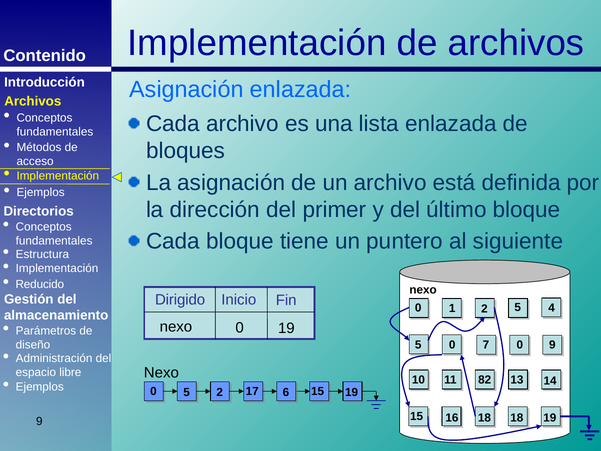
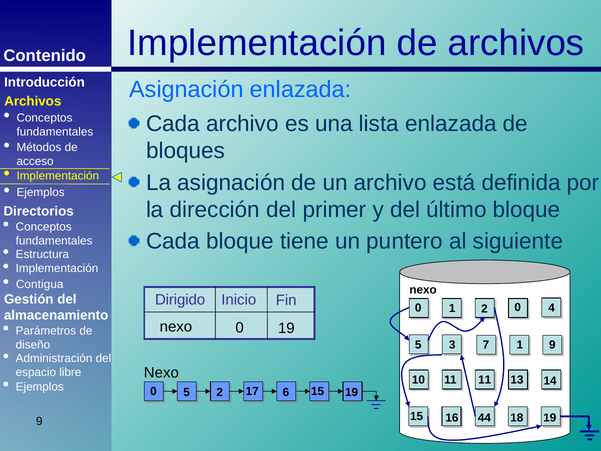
Reducido: Reducido -> Contigua (40, 284)
2 5: 5 -> 0 (518, 307)
5 0: 0 -> 3 (452, 345)
7 0: 0 -> 1 (520, 345)
11 82: 82 -> 11 (485, 380)
16 18: 18 -> 44 (484, 417)
